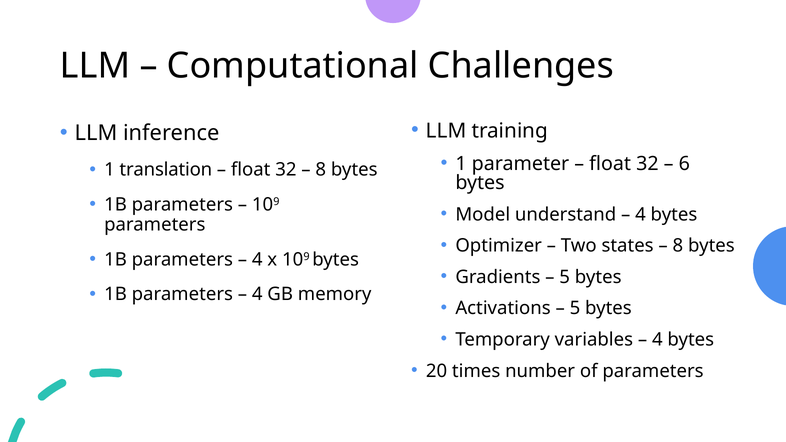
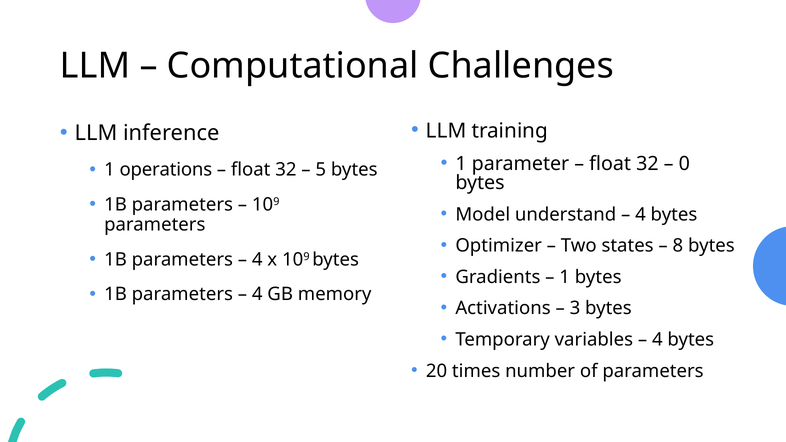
6: 6 -> 0 (684, 164)
translation: translation -> operations (166, 170)
8: 8 -> 5 (321, 170)
5: 5 -> 1 (565, 277)
5: 5 -> 3 (575, 308)
